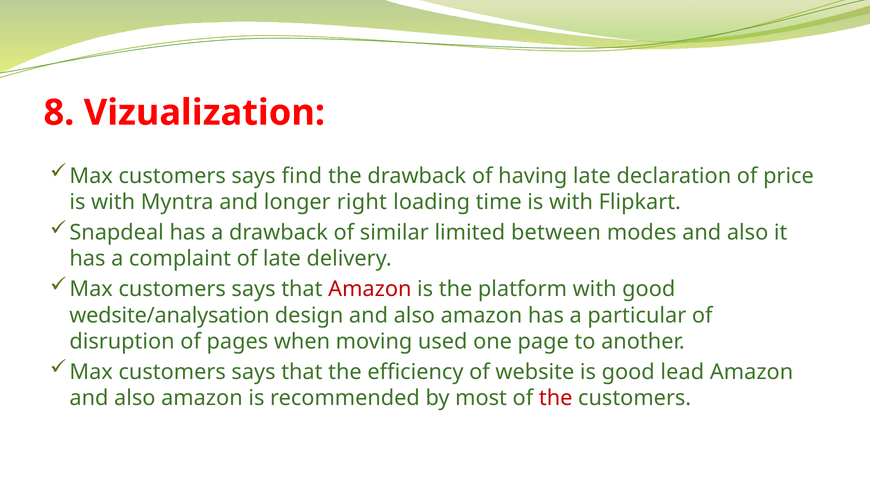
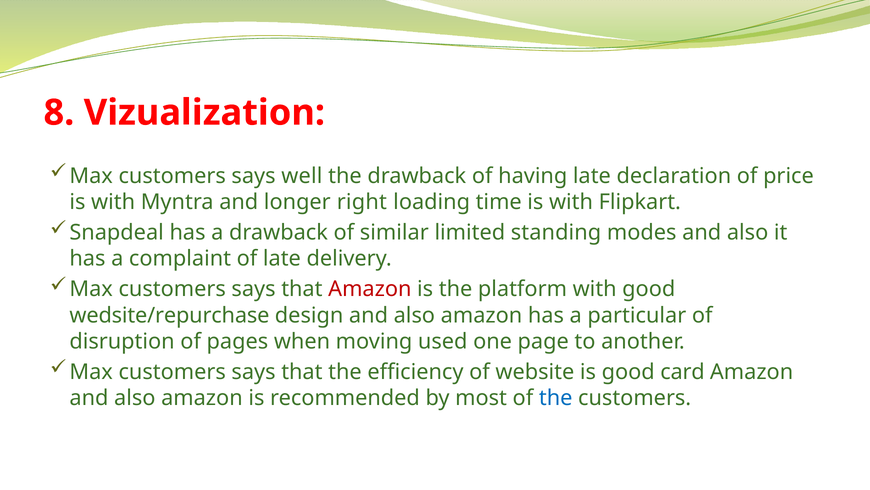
find: find -> well (302, 176)
between: between -> standing (556, 232)
wedsite/analysation: wedsite/analysation -> wedsite/repurchase (169, 315)
lead: lead -> card (682, 372)
the colour: red -> blue (556, 398)
